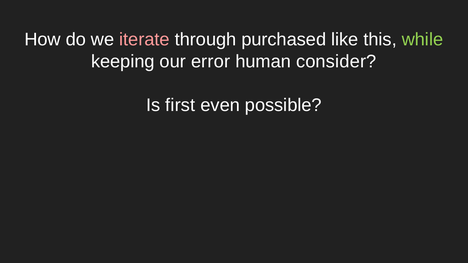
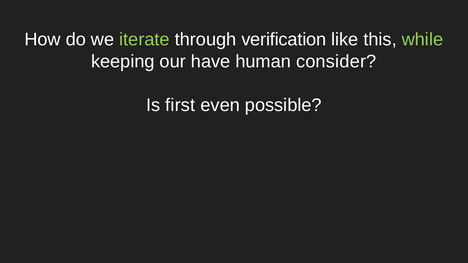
iterate colour: pink -> light green (145, 40)
purchased: purchased -> verification (284, 40)
error: error -> have (211, 62)
